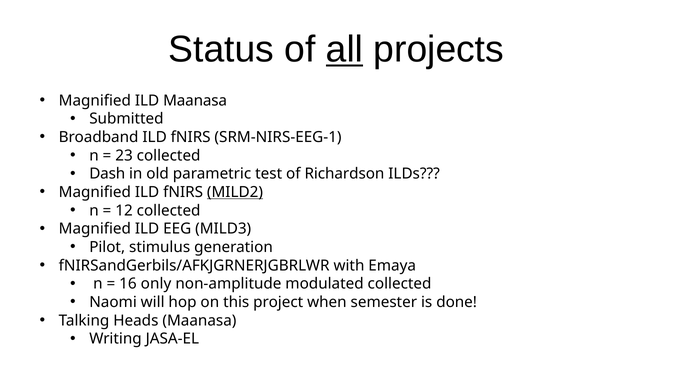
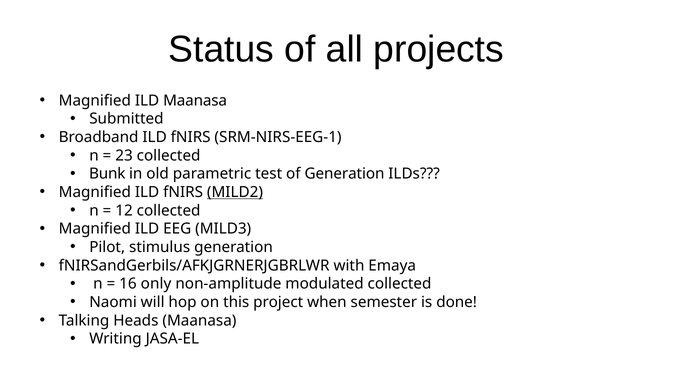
all underline: present -> none (344, 49)
Dash: Dash -> Bunk (107, 174)
of Richardson: Richardson -> Generation (344, 174)
